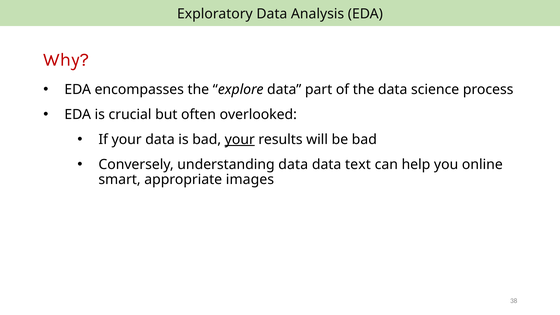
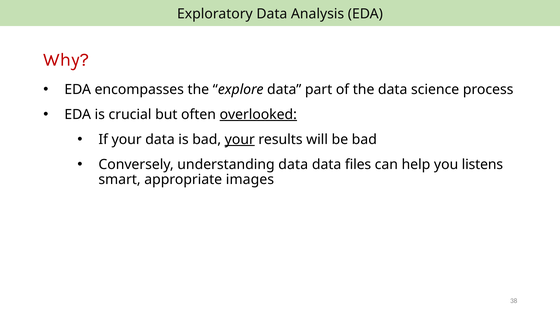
overlooked underline: none -> present (258, 115)
text: text -> files (358, 165)
online: online -> listens (482, 165)
